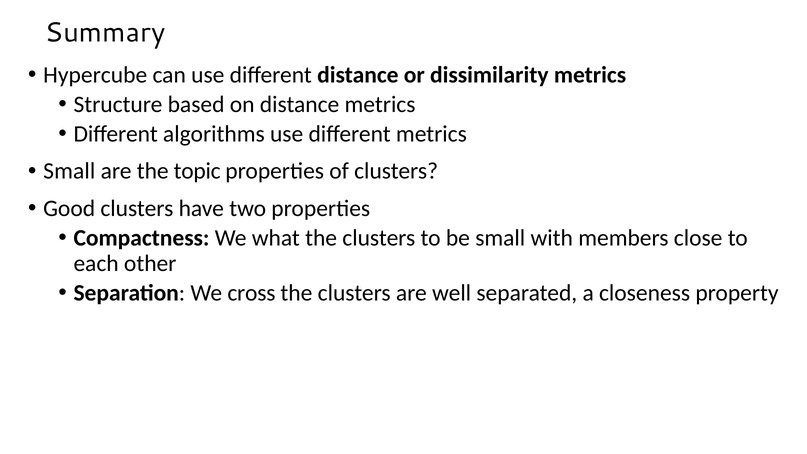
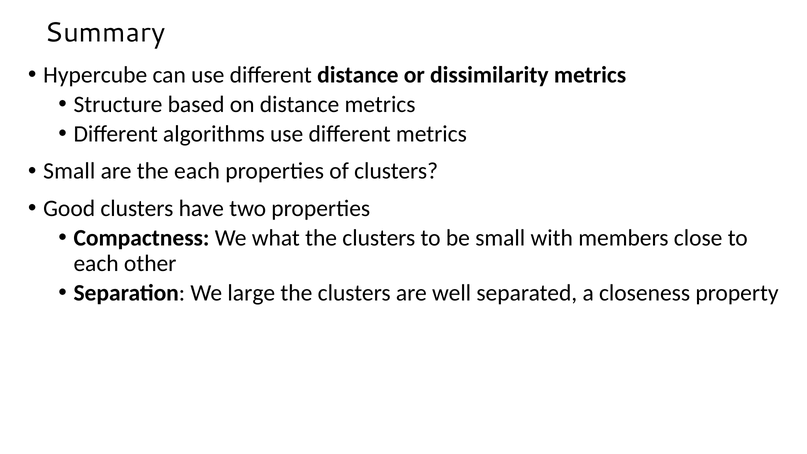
the topic: topic -> each (197, 171)
cross: cross -> large (251, 293)
